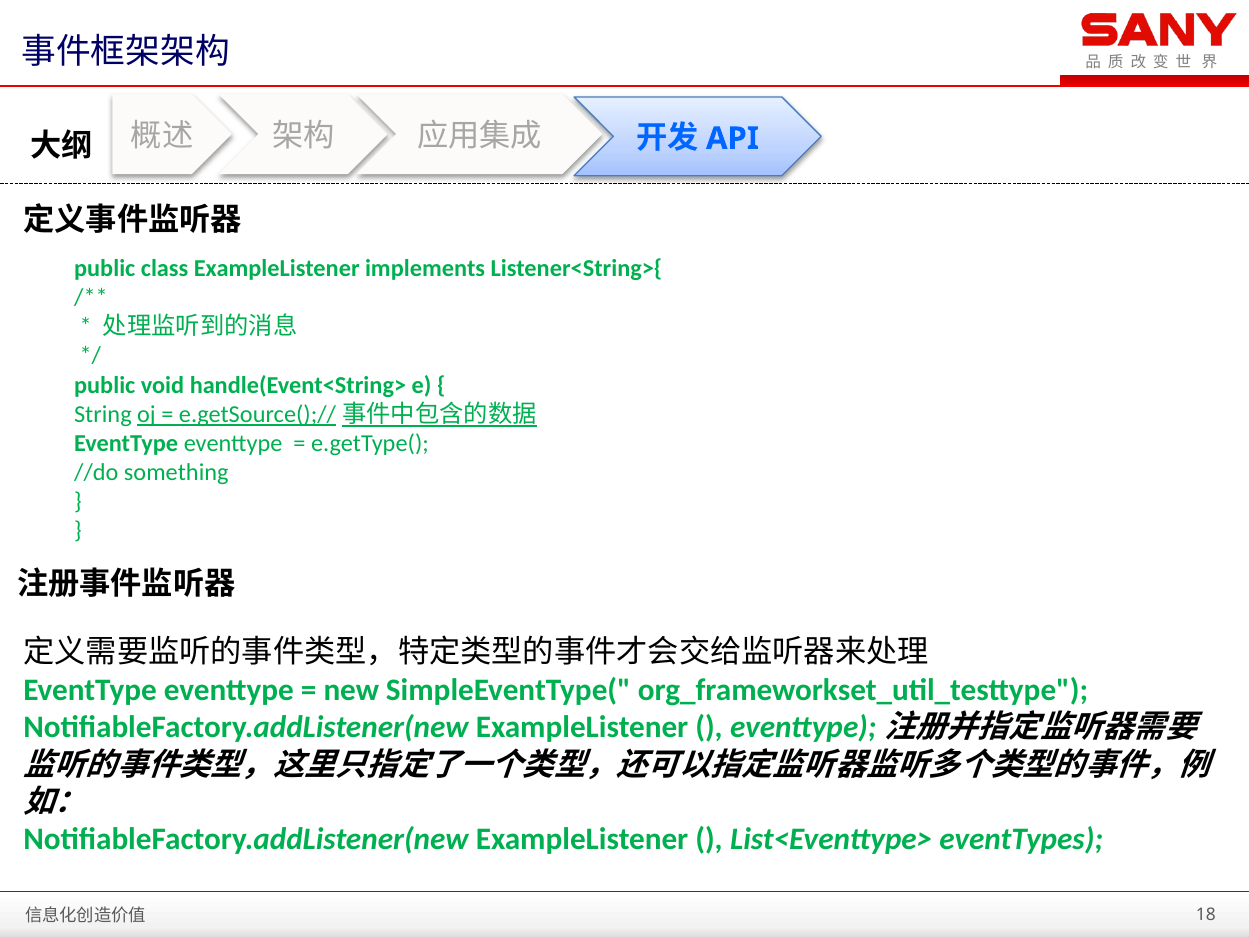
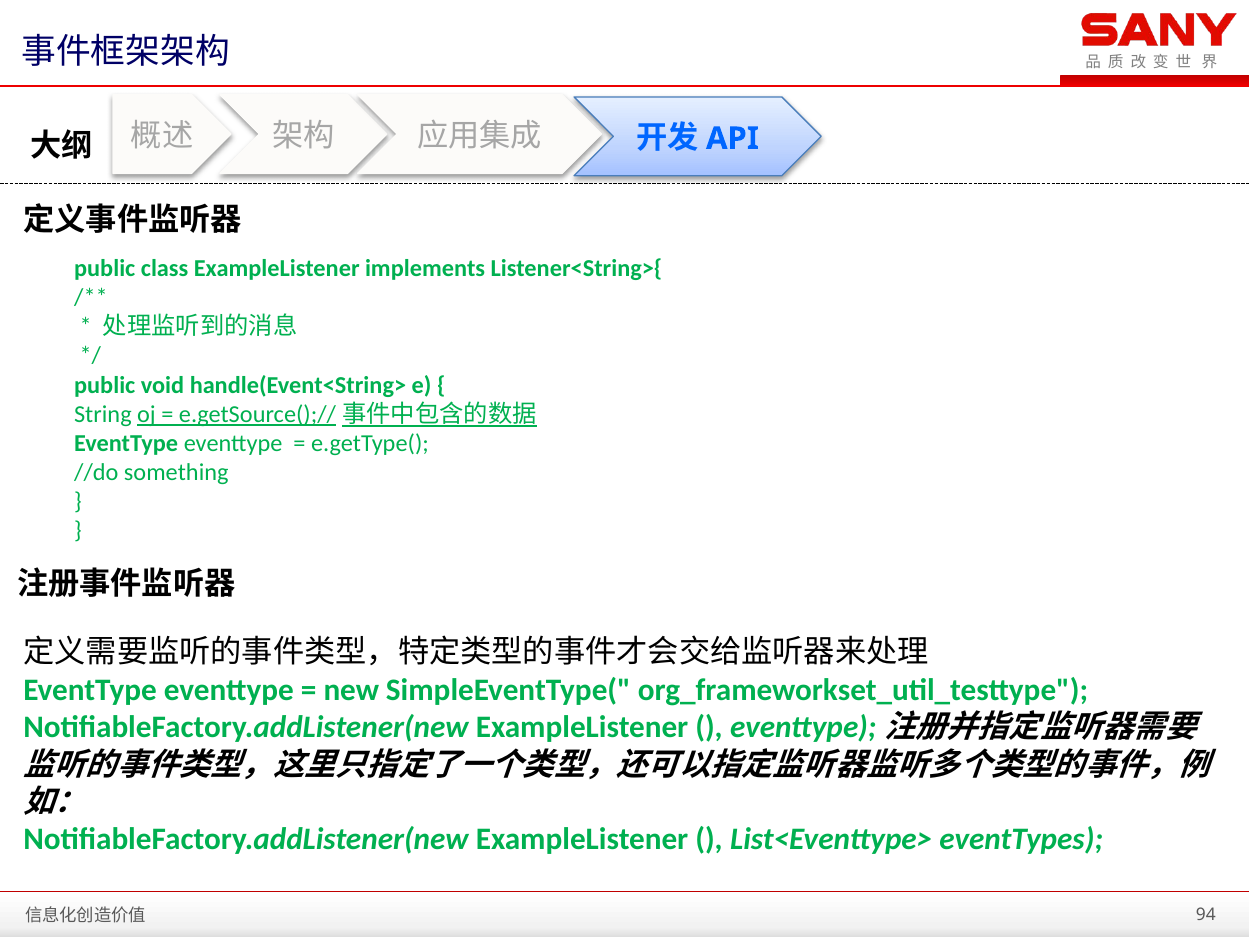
18: 18 -> 94 (1206, 915)
